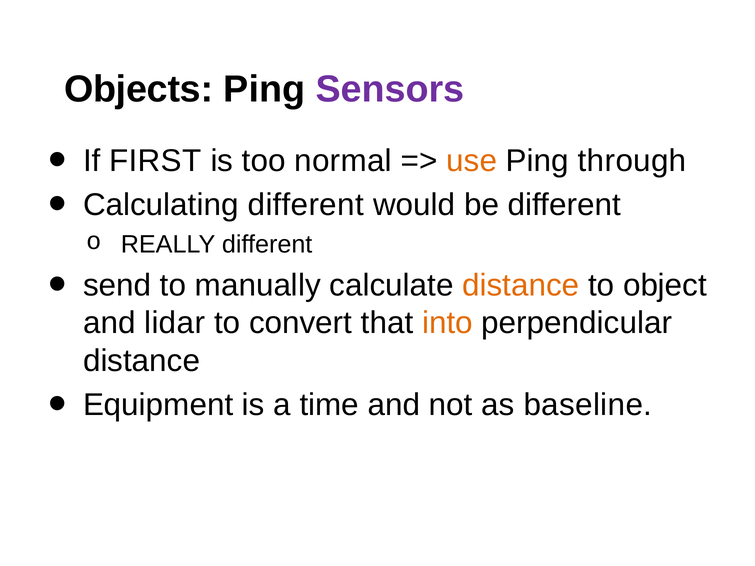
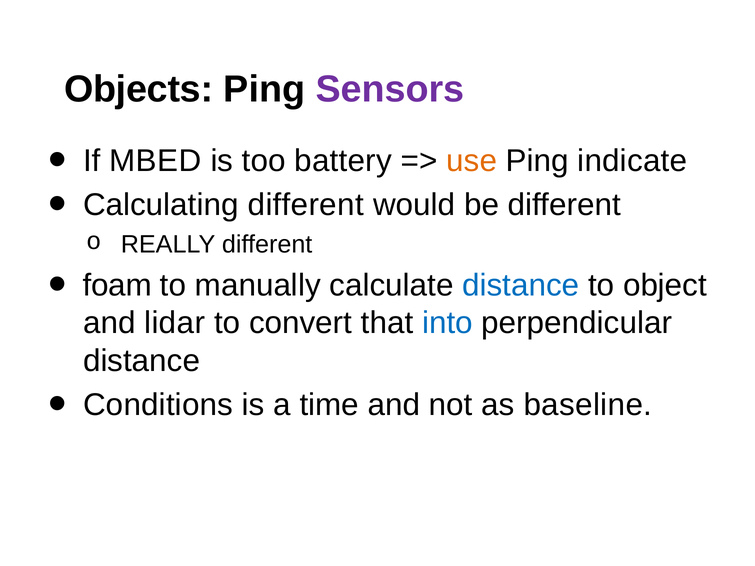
FIRST: FIRST -> MBED (155, 161)
normal: normal -> battery (343, 161)
through: through -> indicate (632, 161)
send: send -> foam (117, 285)
distance colour: orange -> blue (521, 285)
into colour: orange -> blue (447, 323)
Equipment: Equipment -> Conditions (158, 405)
